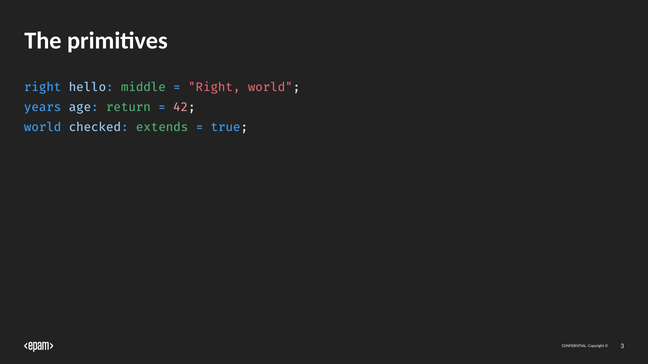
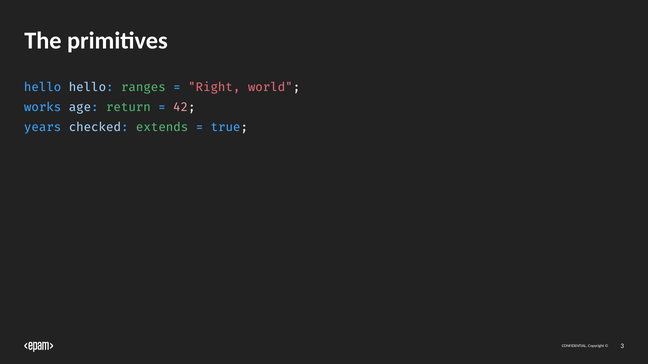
right: right -> hello (43, 87)
middle: middle -> ranges (143, 87)
years: years -> works (43, 107)
world: world -> years (43, 127)
